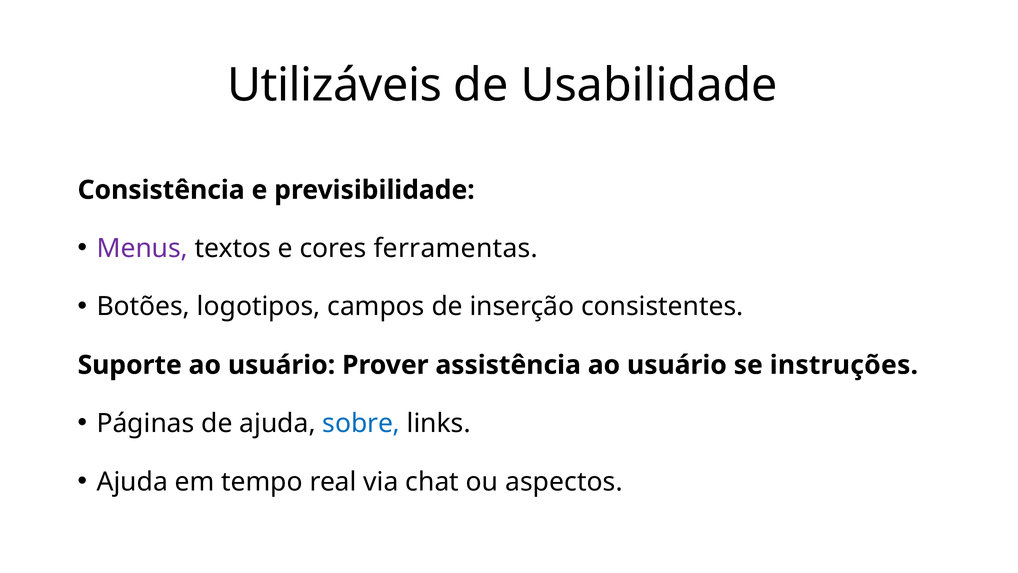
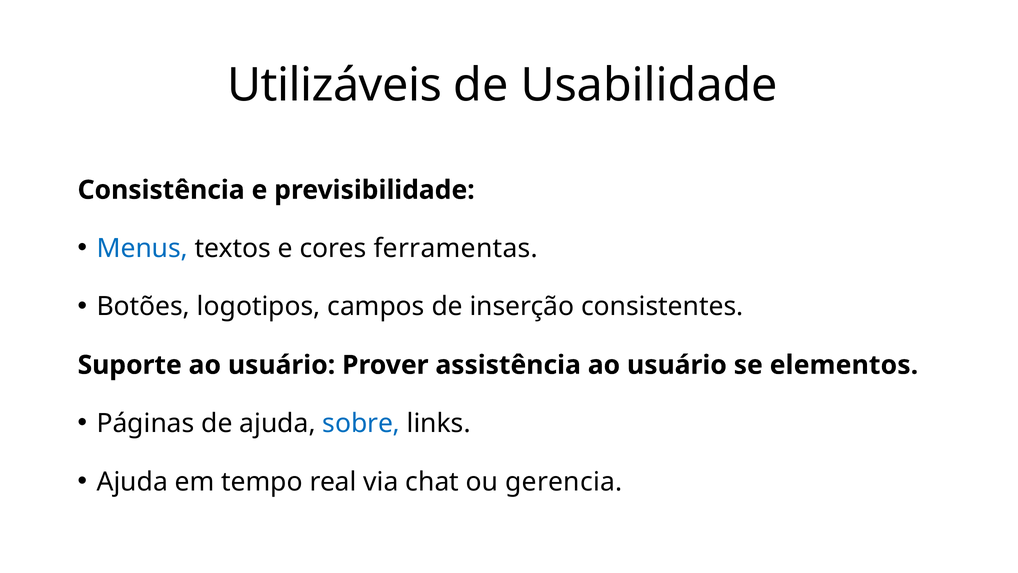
Menus colour: purple -> blue (142, 248)
instruções: instruções -> elementos (844, 365)
aspectos: aspectos -> gerencia (564, 481)
